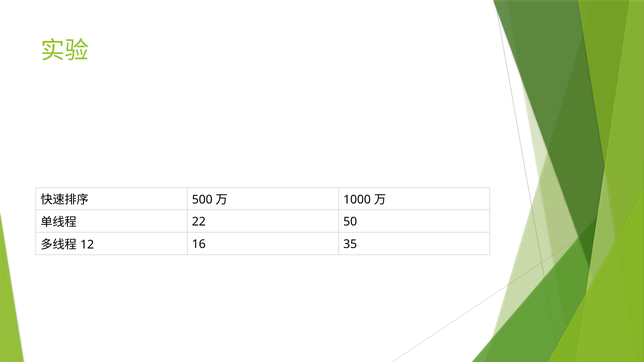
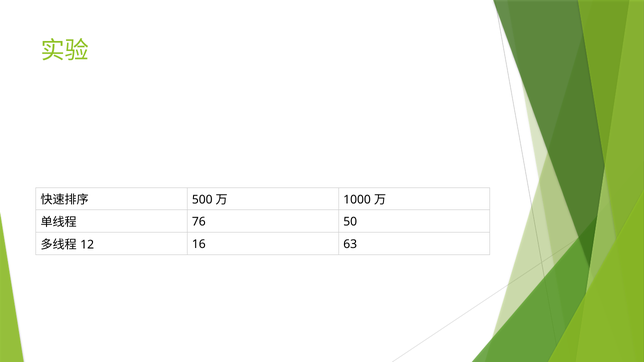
22: 22 -> 76 (199, 222)
35: 35 -> 63 (350, 244)
